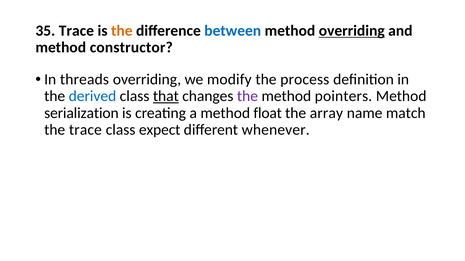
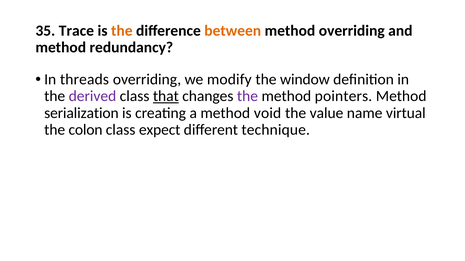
between colour: blue -> orange (233, 31)
overriding underline: present -> none (352, 31)
constructor: constructor -> redundancy (131, 47)
process: process -> window (305, 80)
derived colour: blue -> purple (92, 96)
float: float -> void (268, 113)
array: array -> value (327, 113)
match: match -> virtual (406, 113)
the trace: trace -> colon (86, 130)
whenever: whenever -> technique (276, 130)
